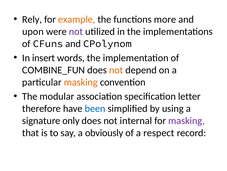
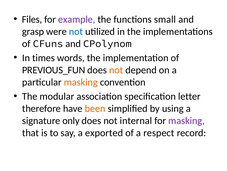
Rely: Rely -> Files (32, 19)
example colour: orange -> purple (77, 19)
more: more -> small (165, 19)
upon: upon -> grasp (33, 31)
not colour: purple -> blue (76, 31)
insert: insert -> times (44, 58)
COMBINE_FUN: COMBINE_FUN -> PREVIOUS_FUN (54, 70)
been colour: blue -> orange (95, 108)
obviously: obviously -> exported (104, 132)
